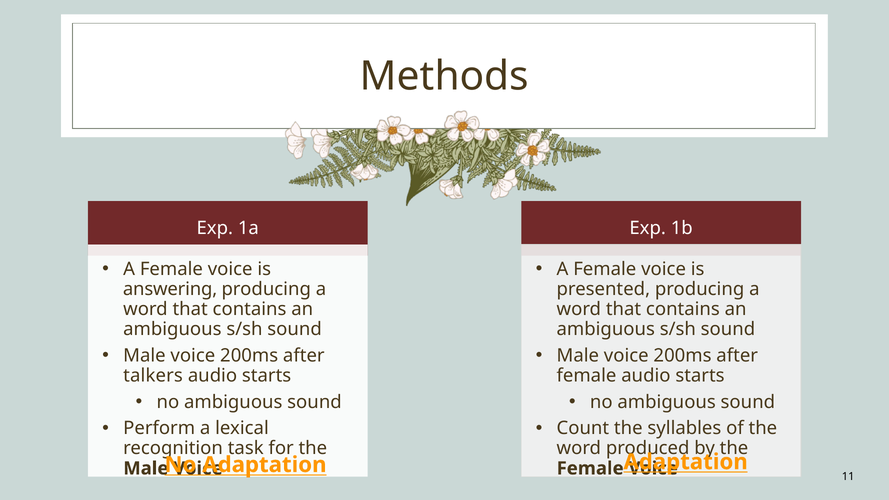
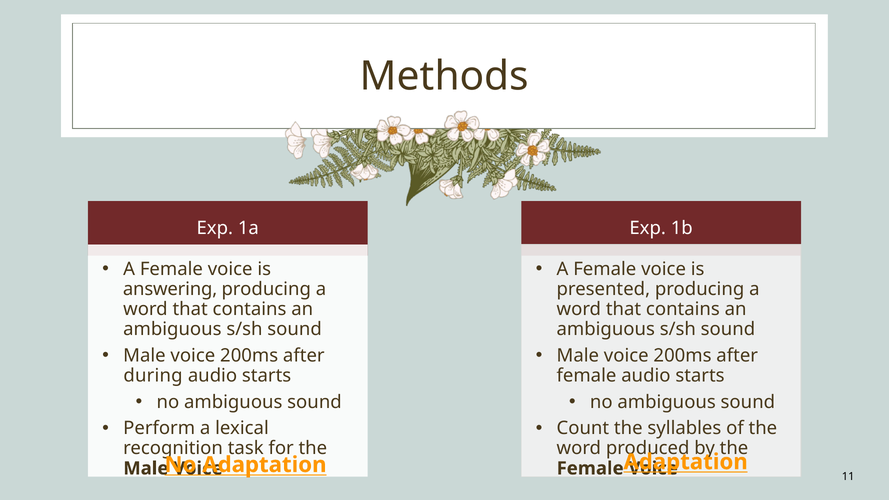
talkers: talkers -> during (153, 375)
